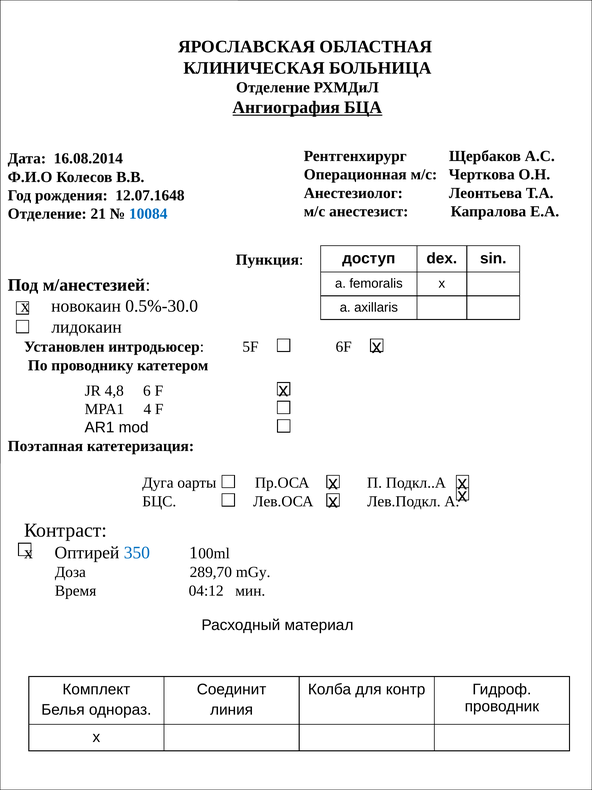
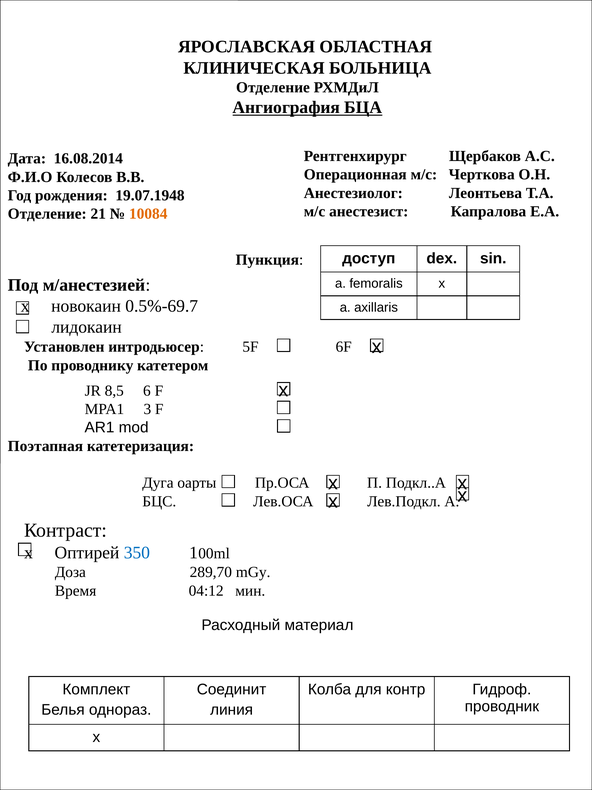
12.07.1648: 12.07.1648 -> 19.07.1948 (150, 195)
10084 colour: blue -> orange (148, 214)
0.5%-30.0: 0.5%-30.0 -> 0.5%-69.7 (162, 306)
4,8: 4,8 -> 8,5 (114, 390)
4: 4 -> 3 (147, 409)
